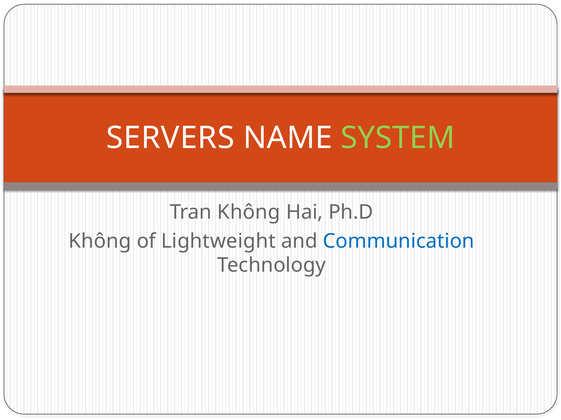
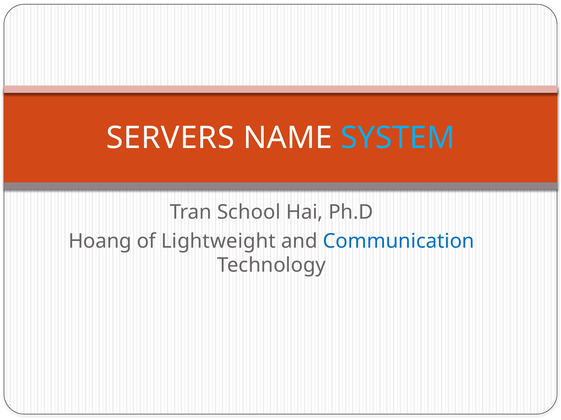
SYSTEM colour: light green -> light blue (398, 138)
Tran Không: Không -> School (249, 213)
Không: Không -> Hoang (100, 242)
